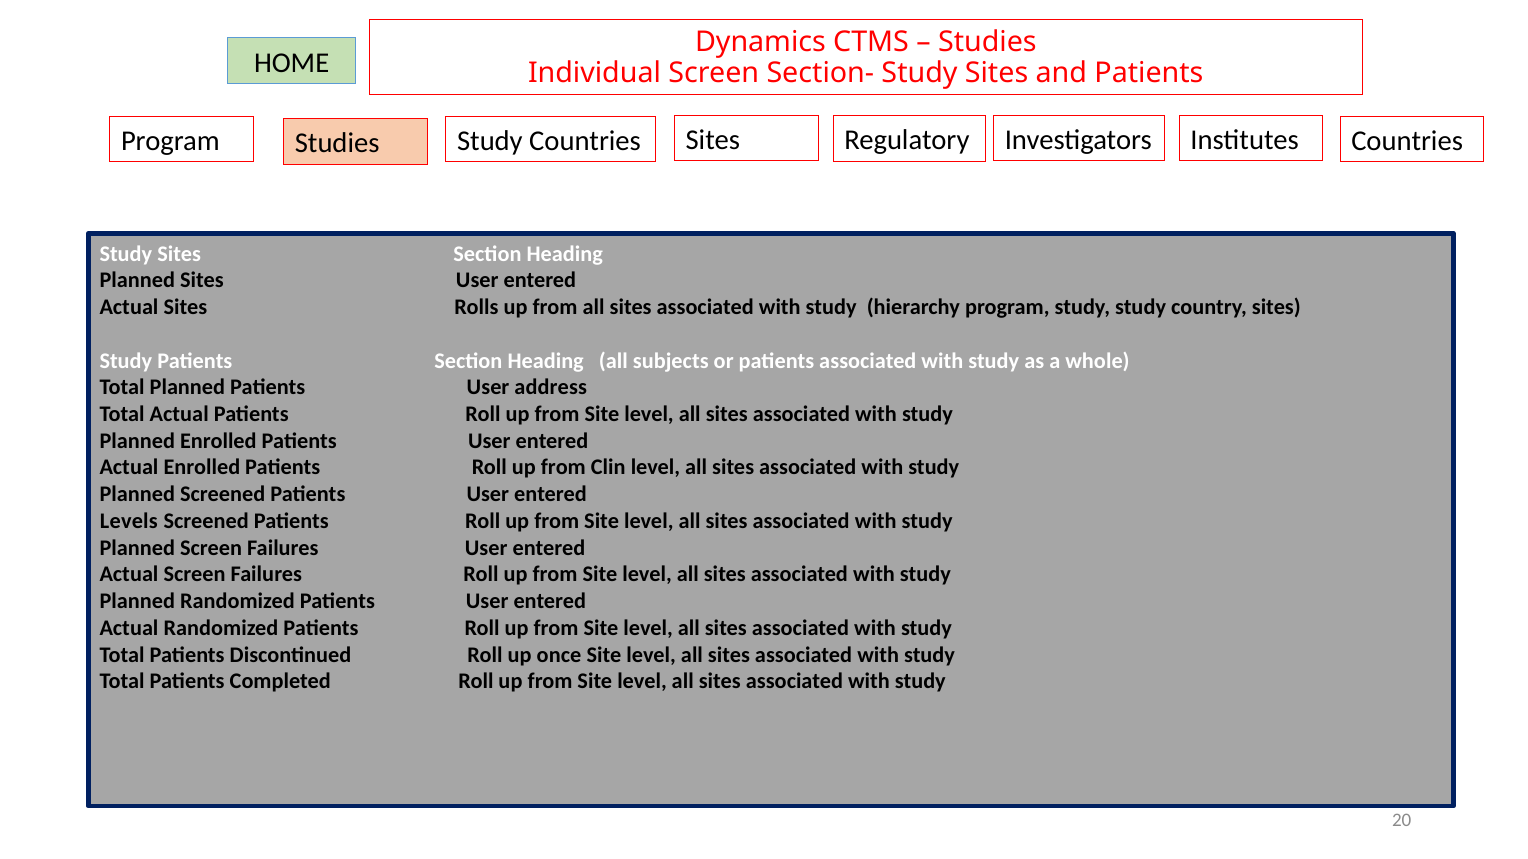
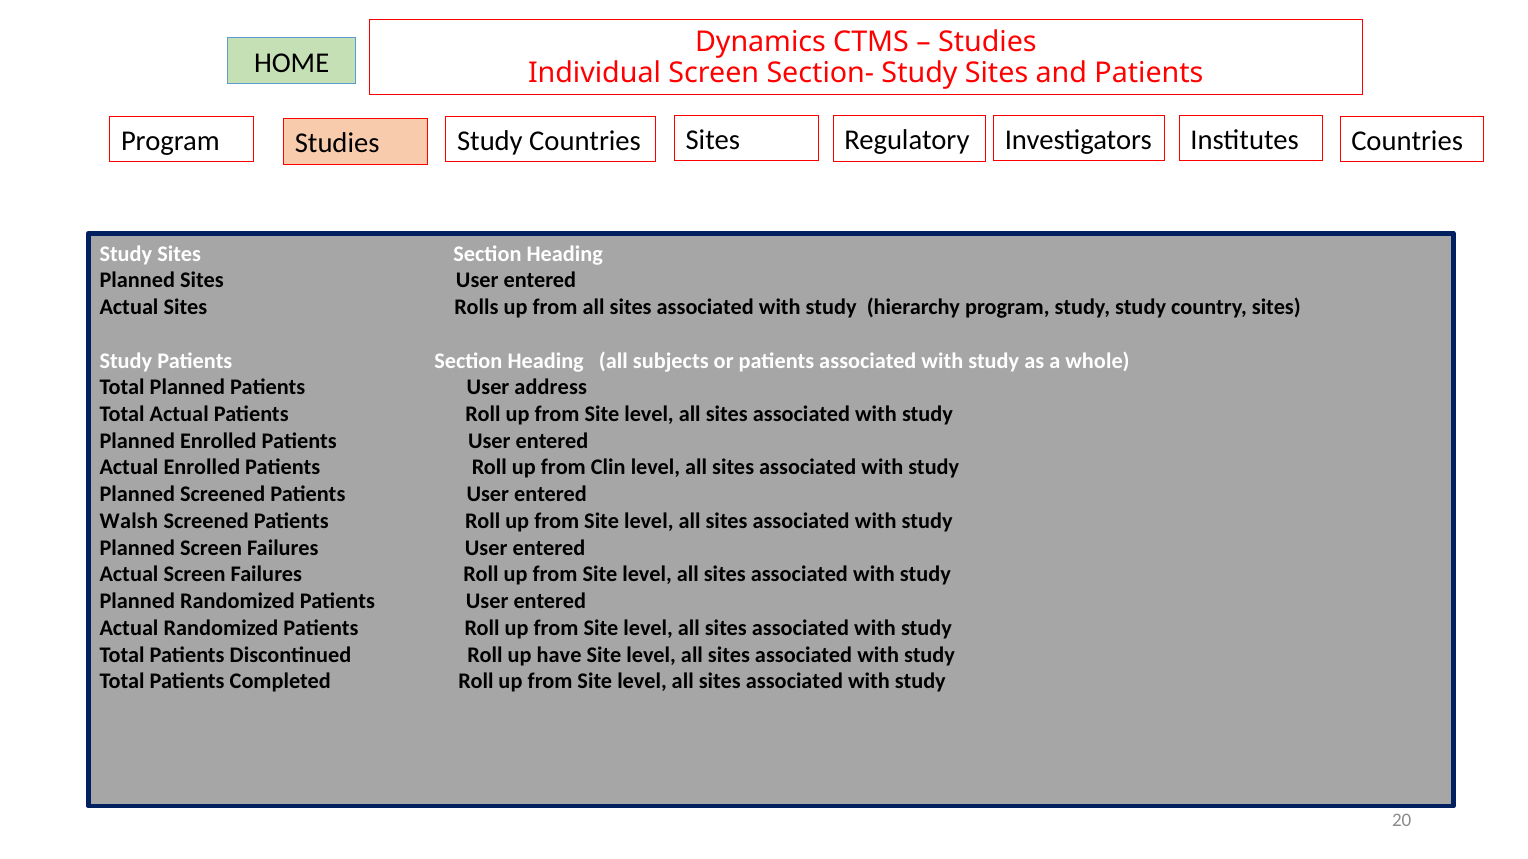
Levels: Levels -> Walsh (129, 521)
once: once -> have (559, 655)
